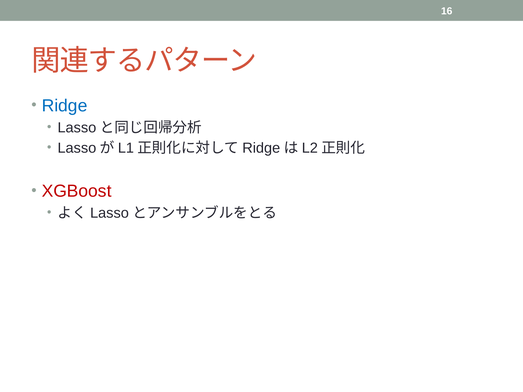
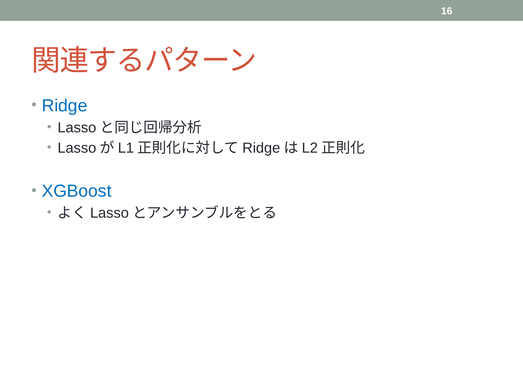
XGBoost colour: red -> blue (77, 191)
